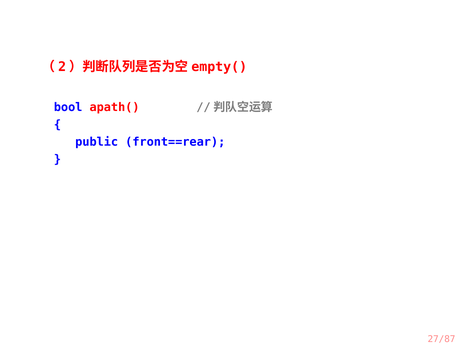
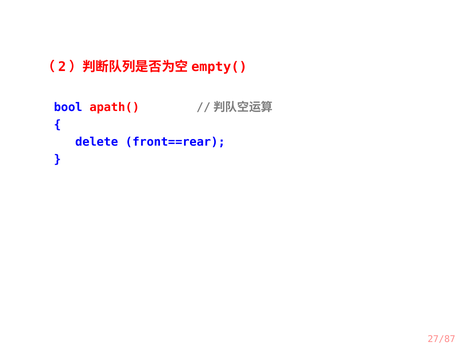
public: public -> delete (97, 142)
